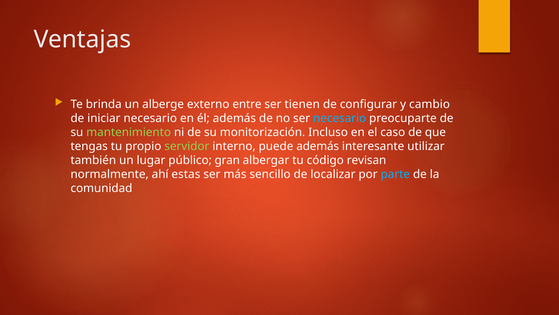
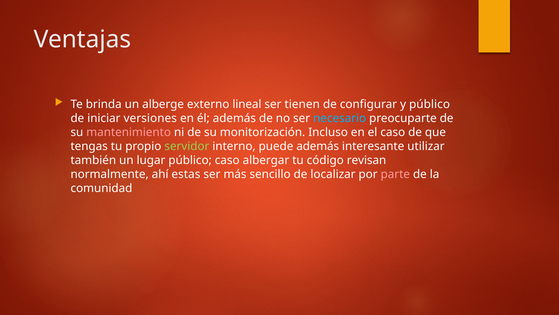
entre: entre -> lineal (247, 104)
y cambio: cambio -> público (430, 104)
iniciar necesario: necesario -> versiones (150, 118)
mantenimiento colour: light green -> pink (129, 132)
público gran: gran -> caso (227, 160)
parte colour: light blue -> pink (395, 174)
